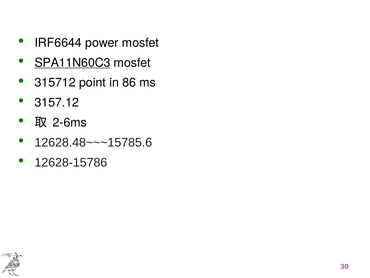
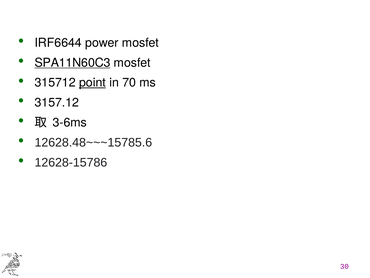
point underline: none -> present (92, 82)
86: 86 -> 70 (129, 82)
2-6ms: 2-6ms -> 3-6ms (70, 122)
